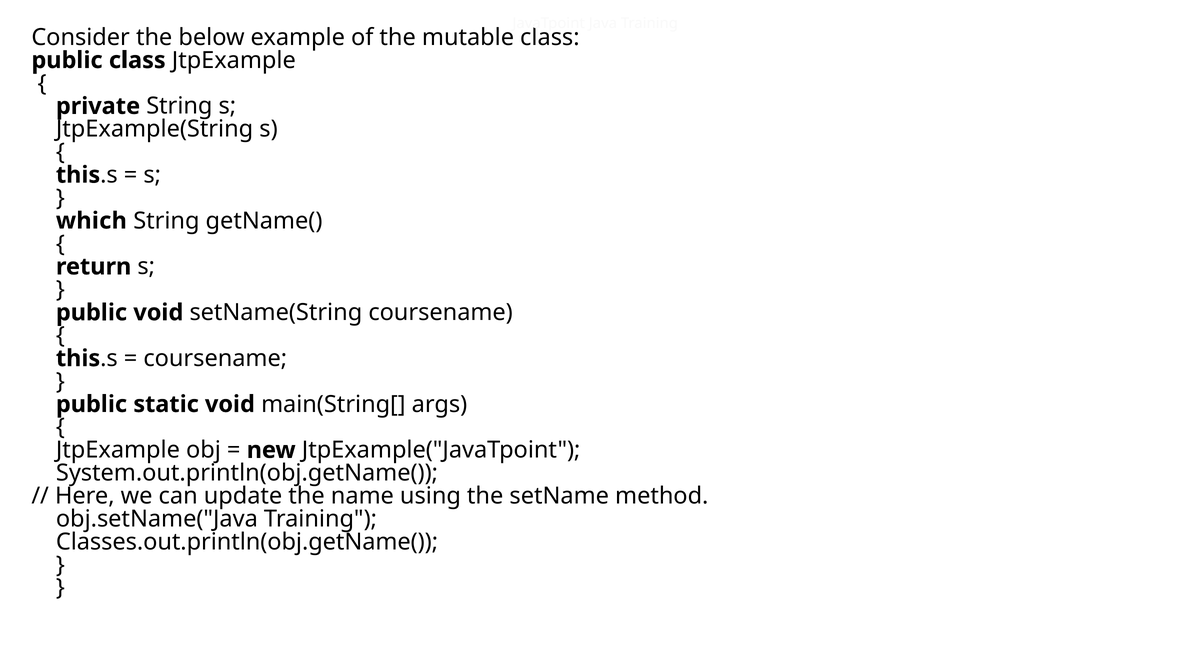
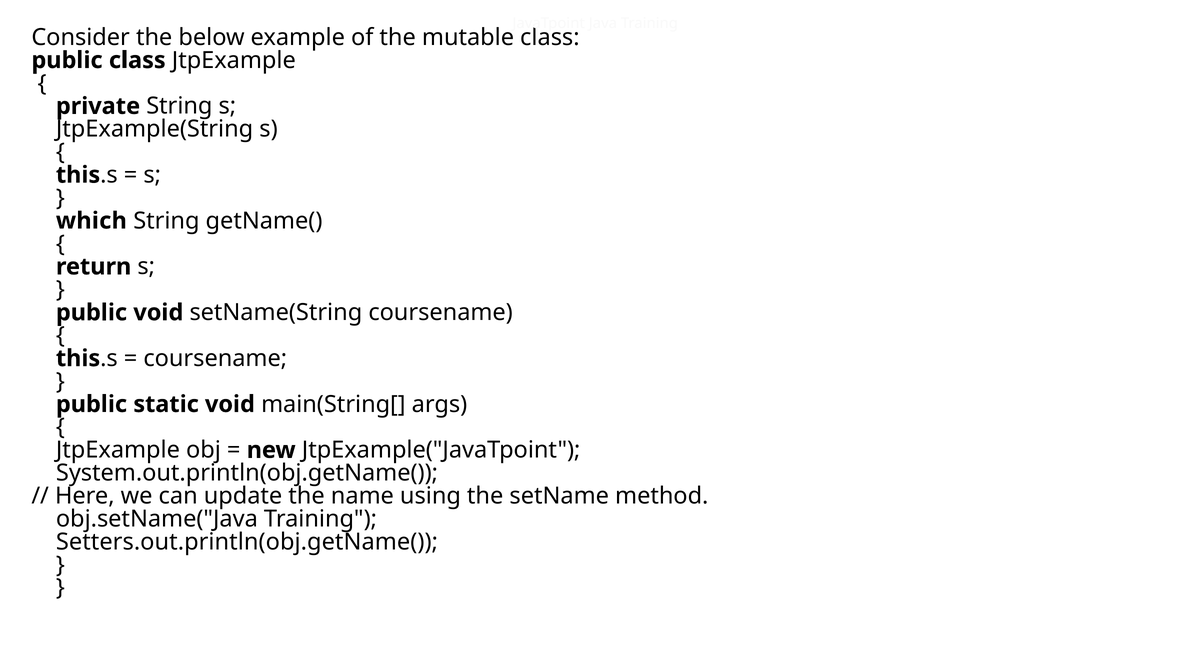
Classes.out.println(obj.getName(: Classes.out.println(obj.getName( -> Setters.out.println(obj.getName( (247, 542)
